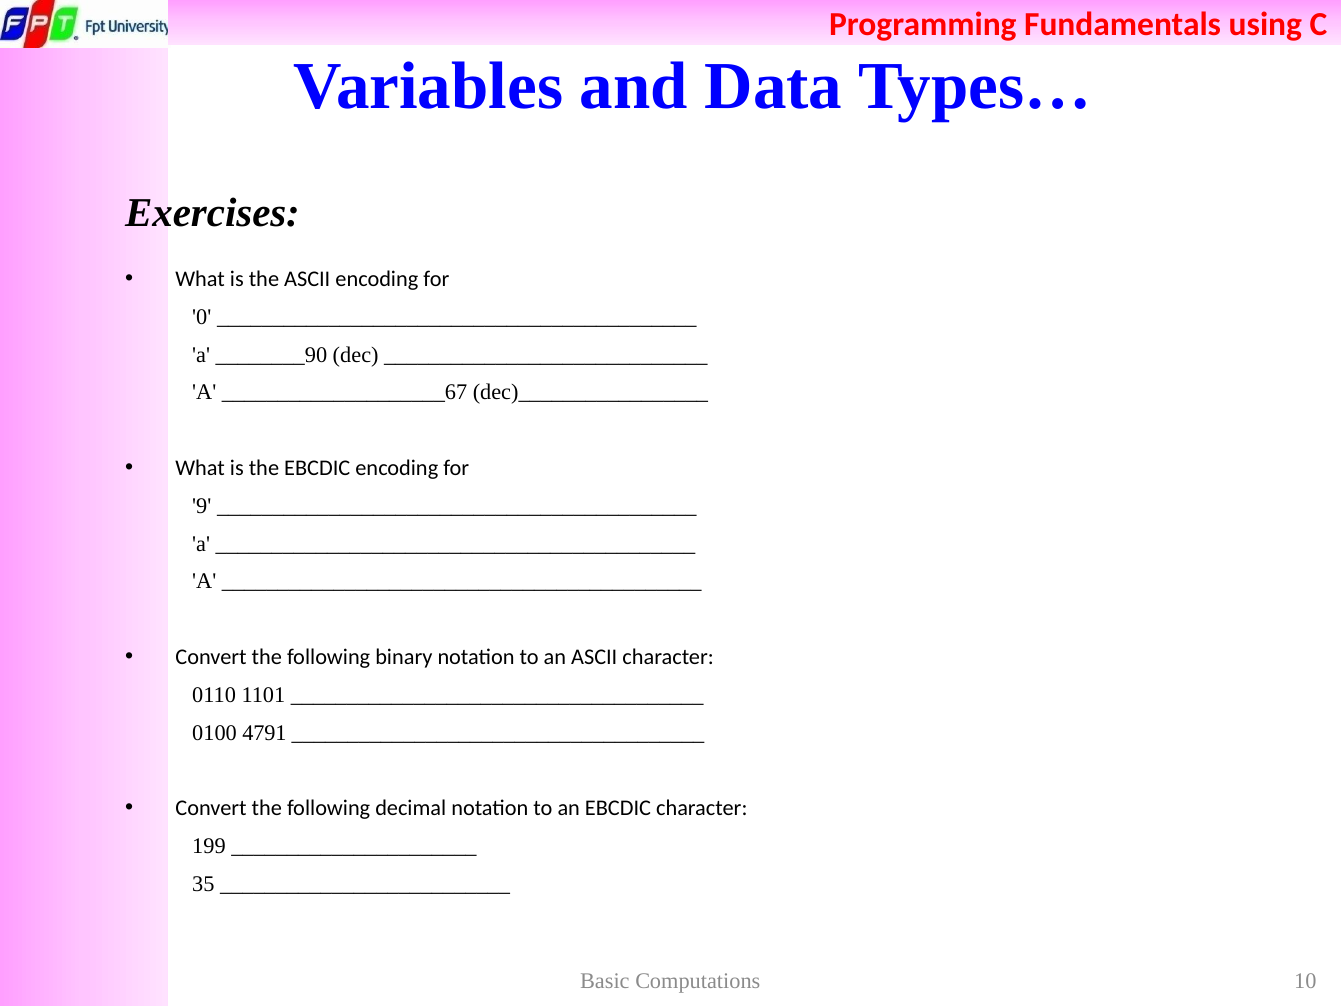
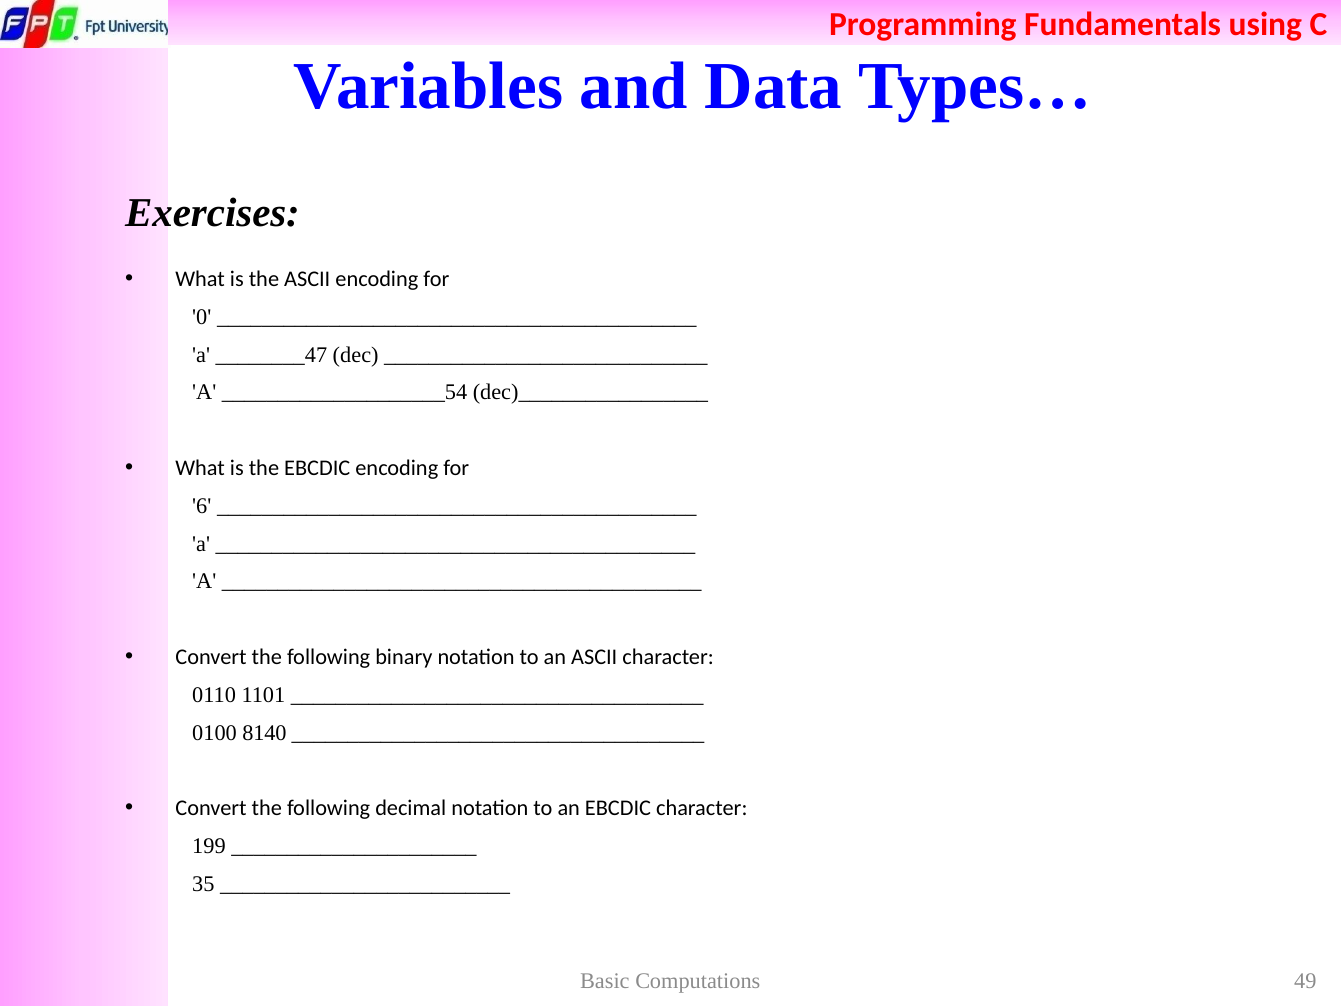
________90: ________90 -> ________47 (271, 355)
____________________67: ____________________67 -> ____________________54 (345, 392)
9: 9 -> 6 (202, 506)
4791: 4791 -> 8140 (264, 733)
10: 10 -> 49 (1305, 980)
